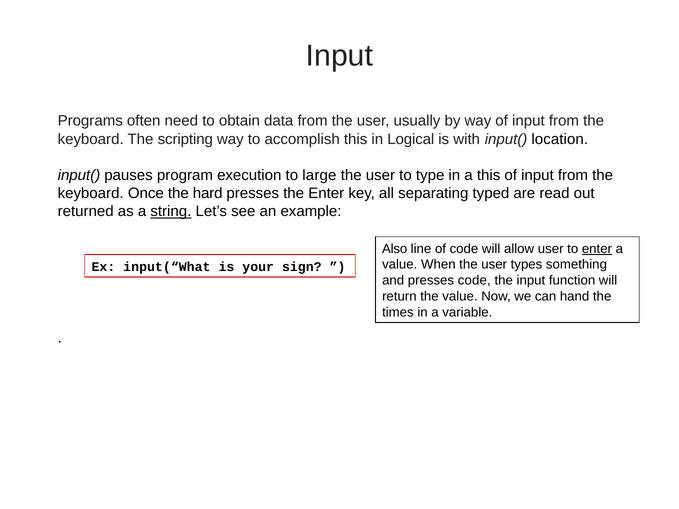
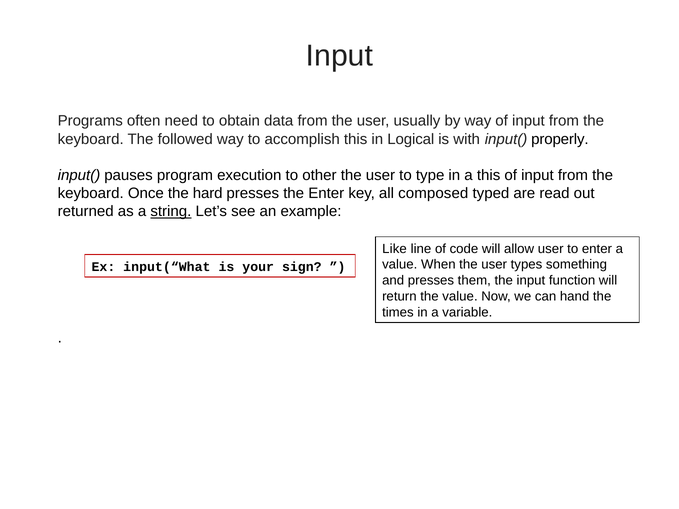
scripting: scripting -> followed (185, 139)
location: location -> properly (560, 139)
large: large -> other (319, 175)
separating: separating -> composed (433, 193)
Also: Also -> Like (395, 249)
enter underline: present -> none (597, 249)
presses code: code -> them (474, 281)
